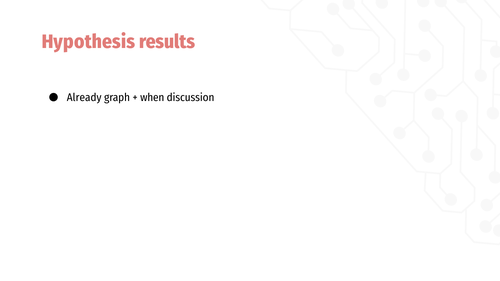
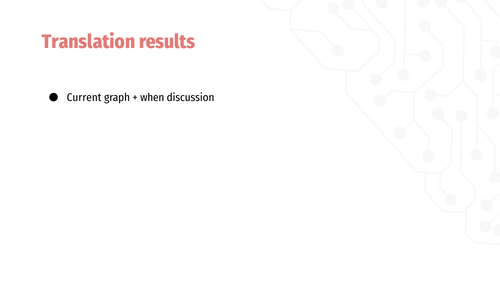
Hypothesis: Hypothesis -> Translation (88, 42)
Already: Already -> Current (84, 97)
